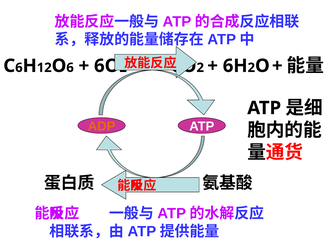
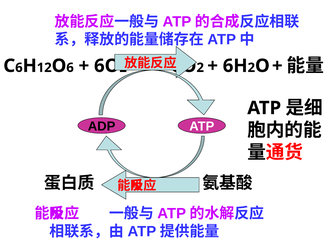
ADP colour: orange -> black (102, 127)
